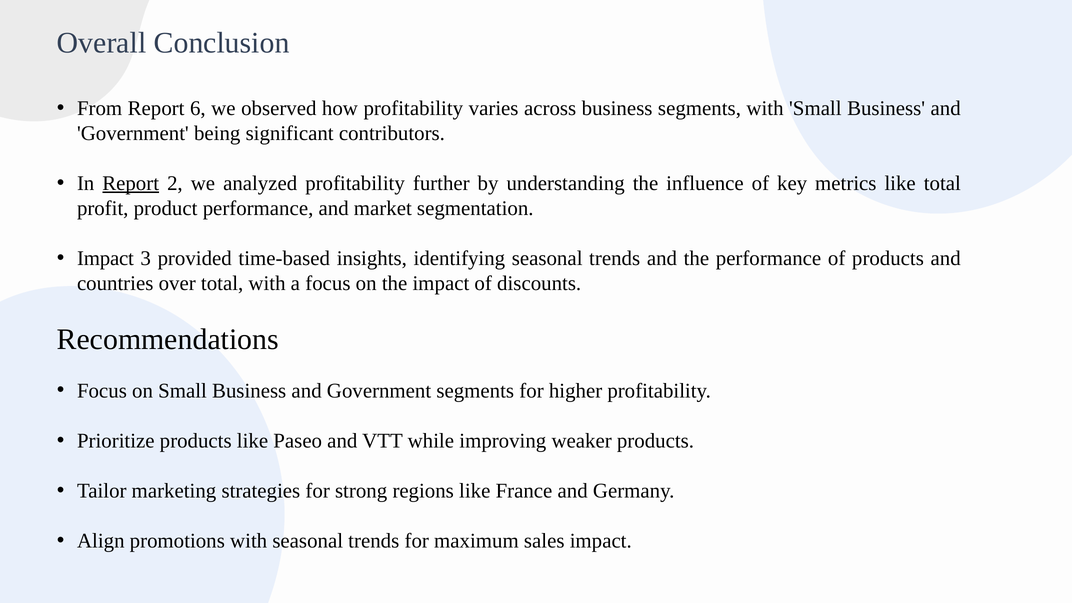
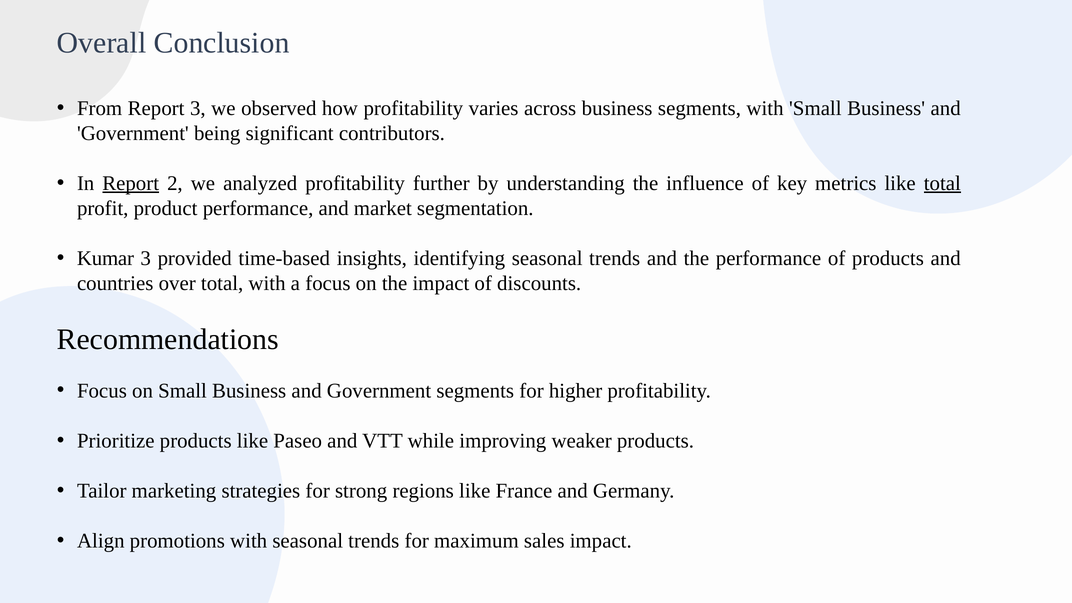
Report 6: 6 -> 3 (198, 108)
total underline: none -> present (942, 183)
Impact: Impact -> Kumar (105, 258)
